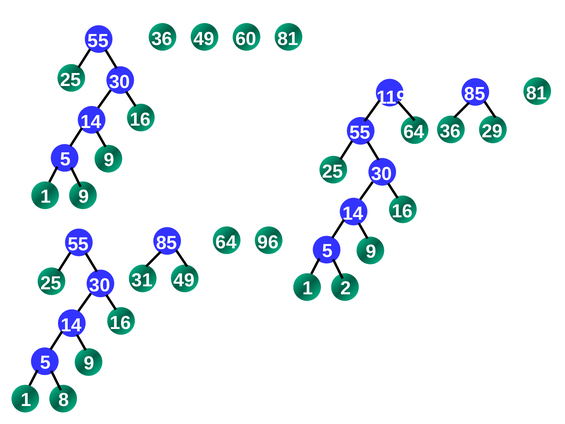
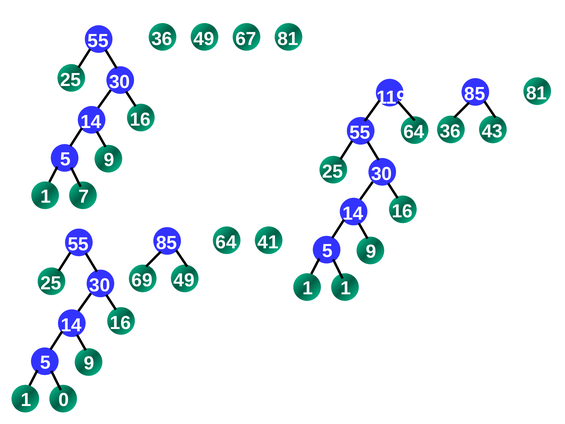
60: 60 -> 67 (246, 39)
29: 29 -> 43 (492, 131)
1 9: 9 -> 7 (84, 196)
96: 96 -> 41 (268, 242)
31: 31 -> 69 (142, 280)
1 2: 2 -> 1 (346, 288)
8: 8 -> 0 (64, 400)
